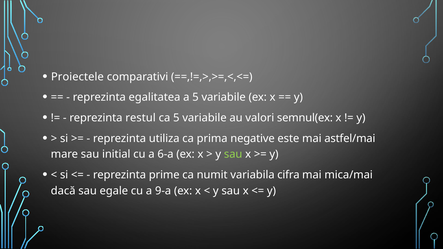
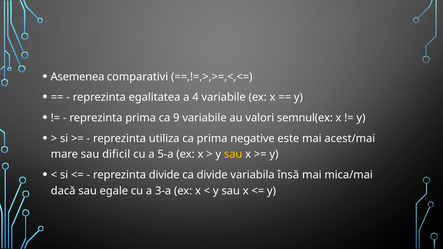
Proiectele: Proiectele -> Asemenea (77, 77)
a 5: 5 -> 4 (195, 97)
reprezinta restul: restul -> prima (141, 118)
ca 5: 5 -> 9 (176, 118)
astfel/mai: astfel/mai -> acest/mai (350, 138)
initial: initial -> dificil (116, 154)
6-a: 6-a -> 5-a (165, 154)
sau colour: light green -> yellow (233, 154)
reprezinta prime: prime -> divide (164, 175)
ca numit: numit -> divide (212, 175)
cifra: cifra -> însă (288, 175)
9-a: 9-a -> 3-a (163, 191)
